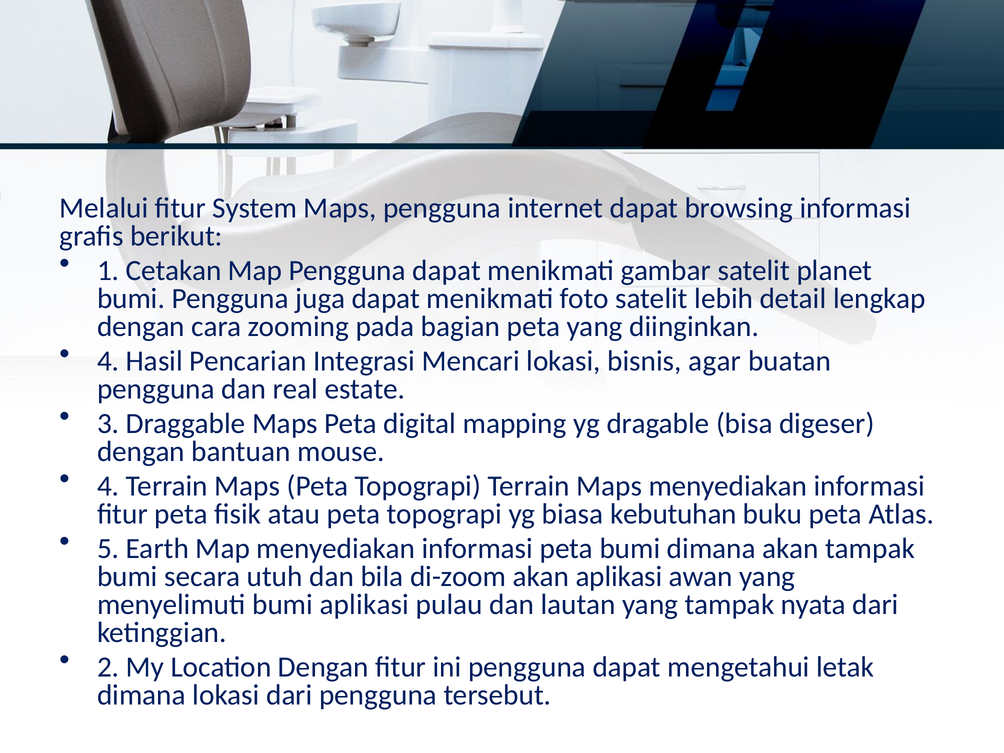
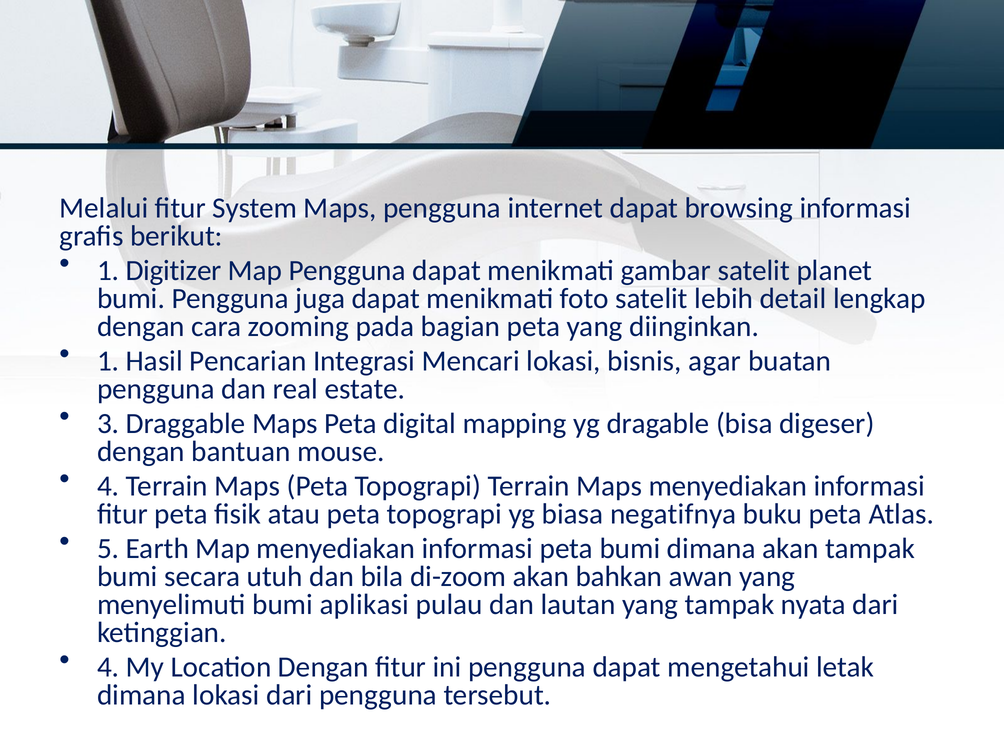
Cetakan: Cetakan -> Digitizer (174, 271)
4: 4 -> 1 (108, 361)
kebutuhan: kebutuhan -> negatifnya (673, 514)
akan aplikasi: aplikasi -> bahkan (619, 577)
2: 2 -> 4 (108, 667)
